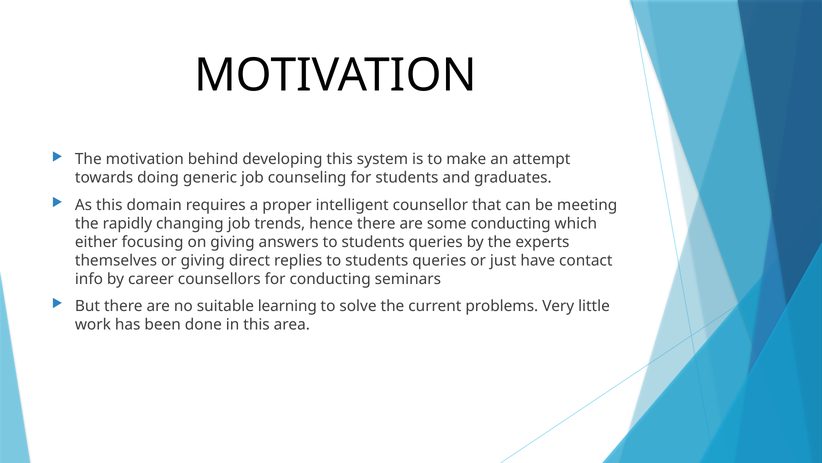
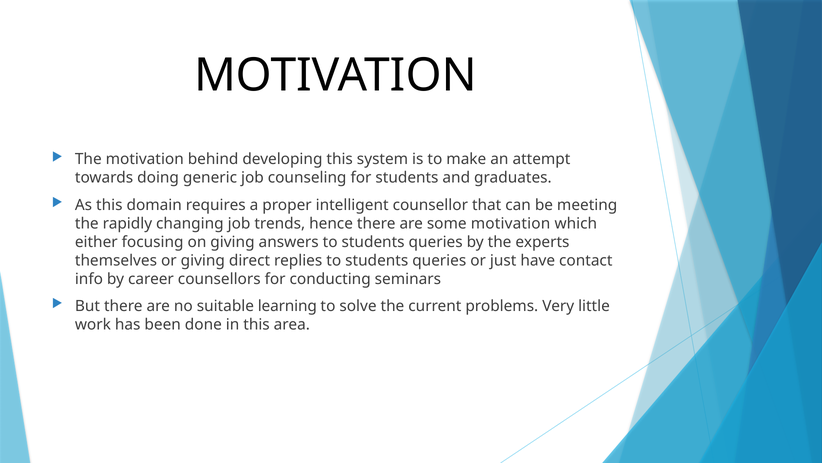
some conducting: conducting -> motivation (511, 223)
